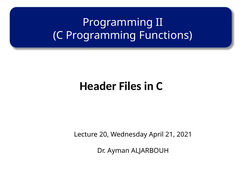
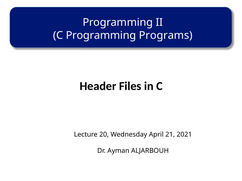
Functions: Functions -> Programs (166, 35)
